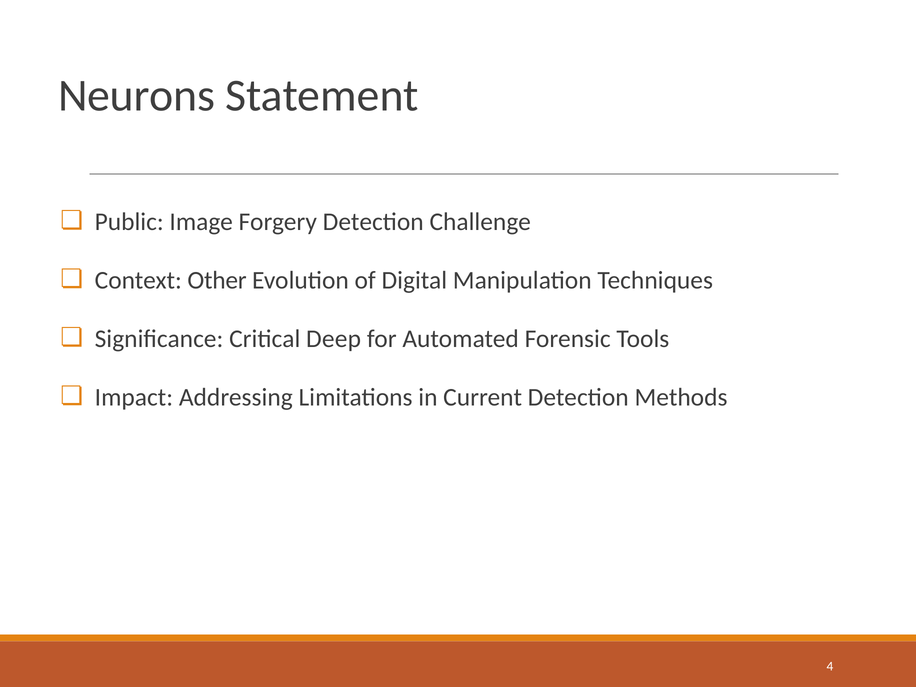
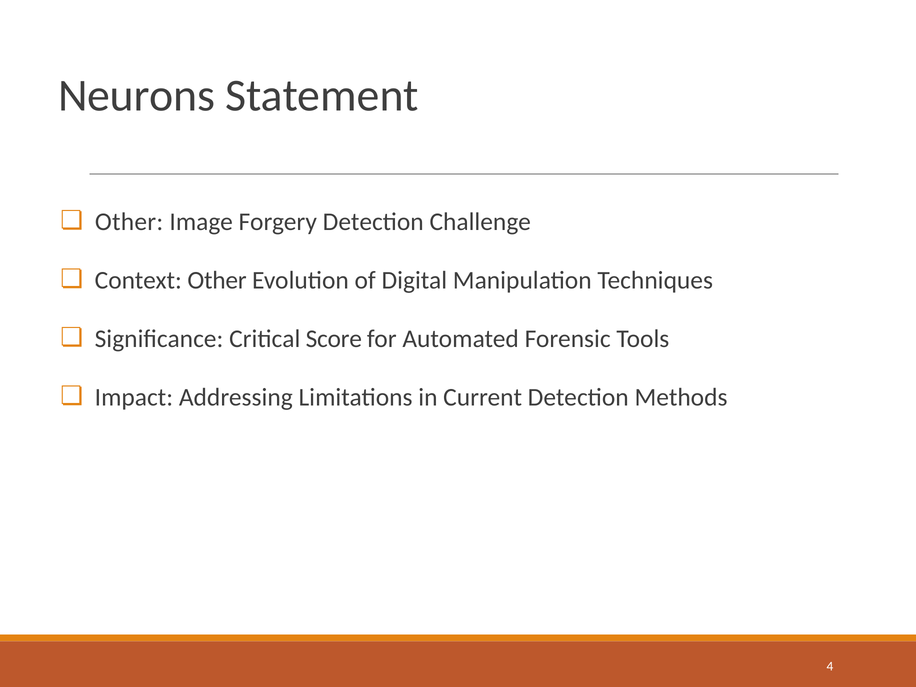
Public: Public -> Other (129, 222)
Deep: Deep -> Score (334, 339)
